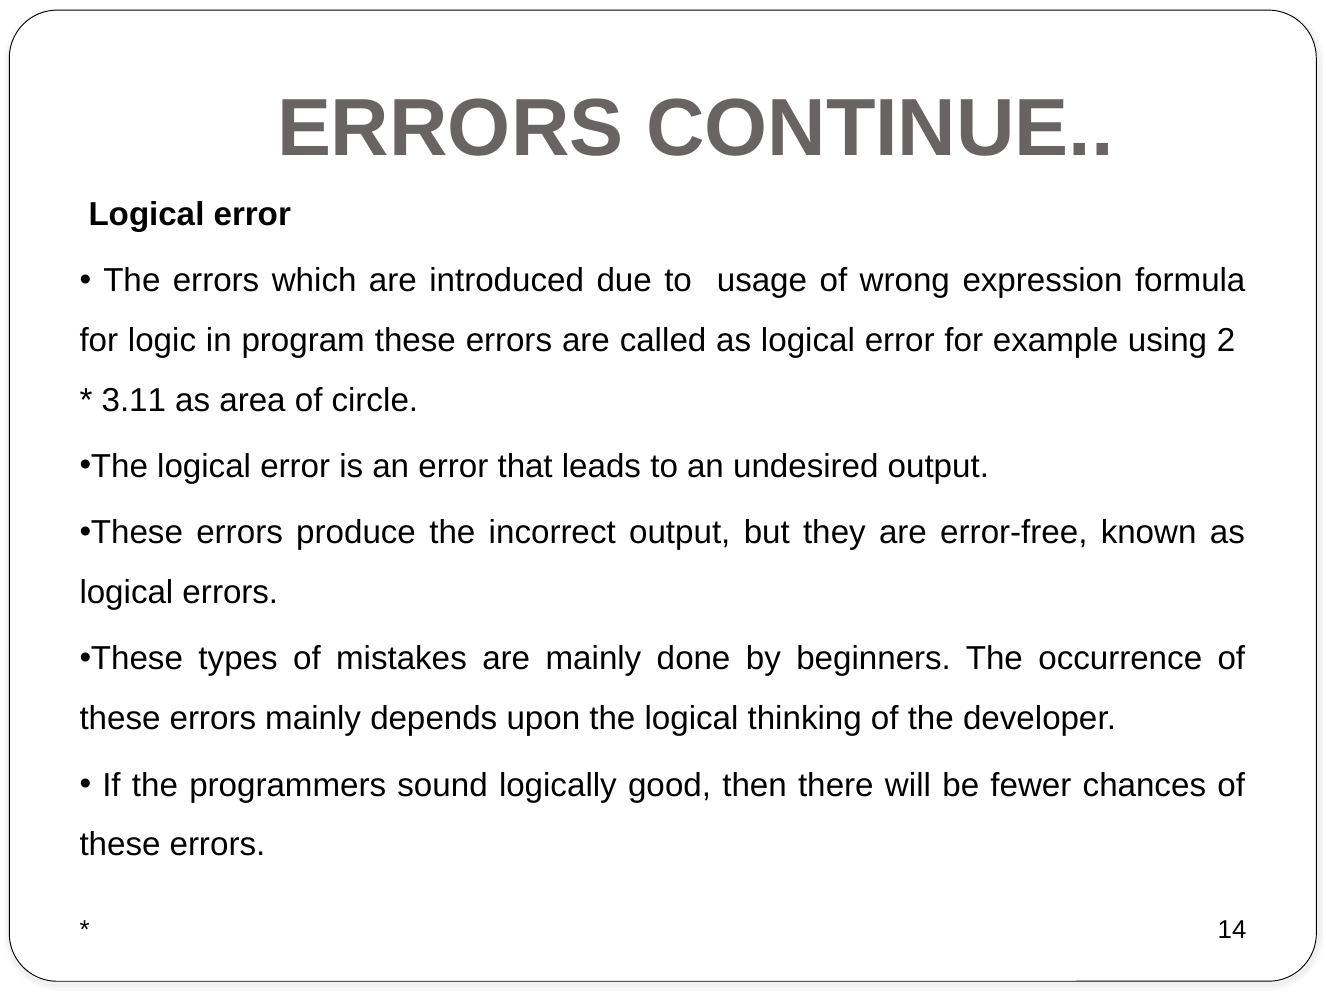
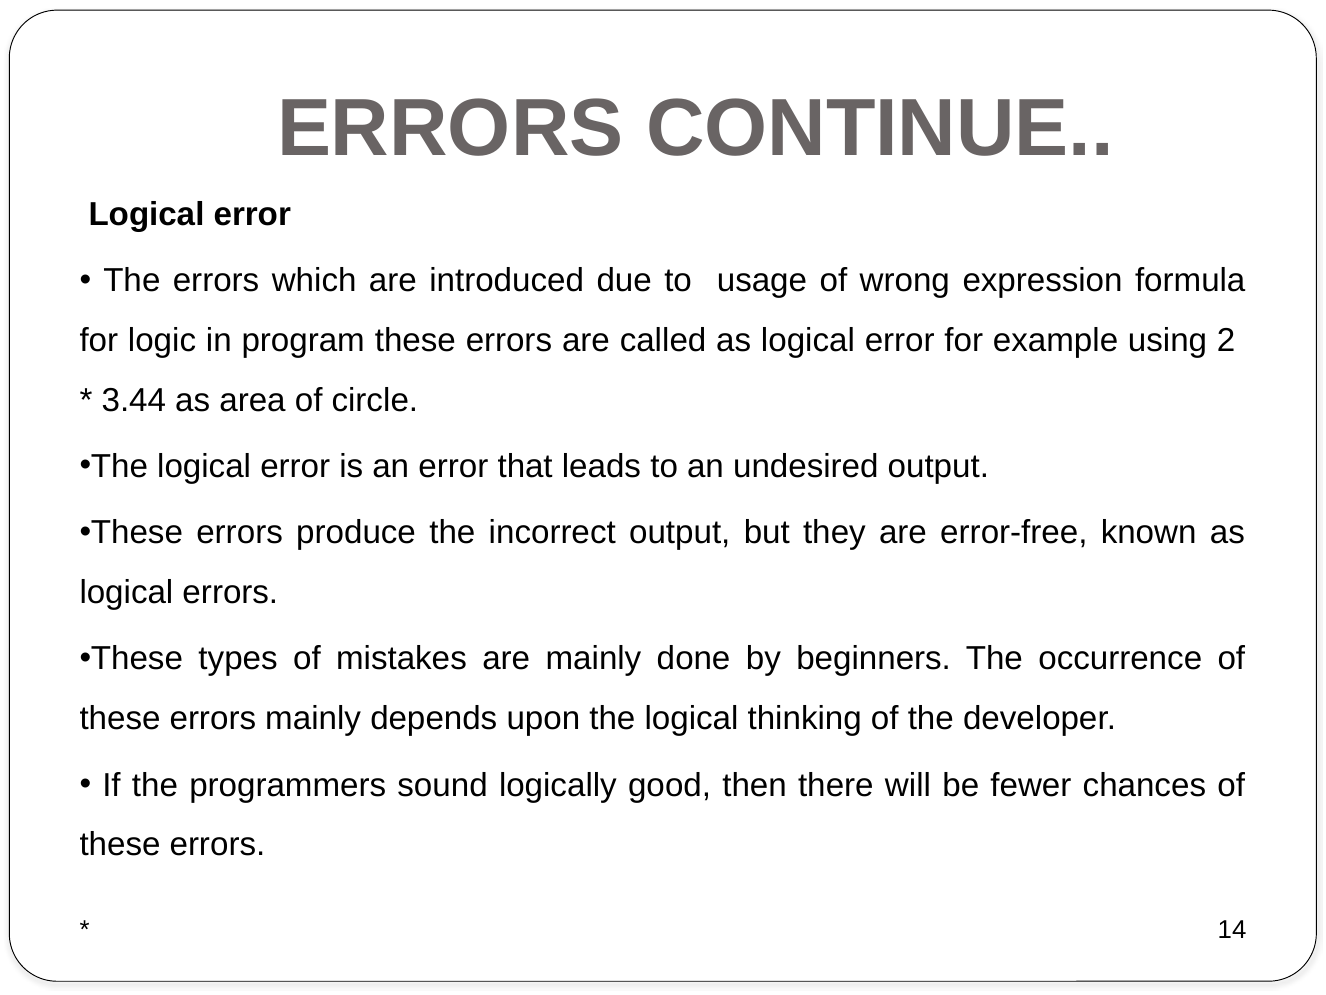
3.11: 3.11 -> 3.44 (134, 400)
